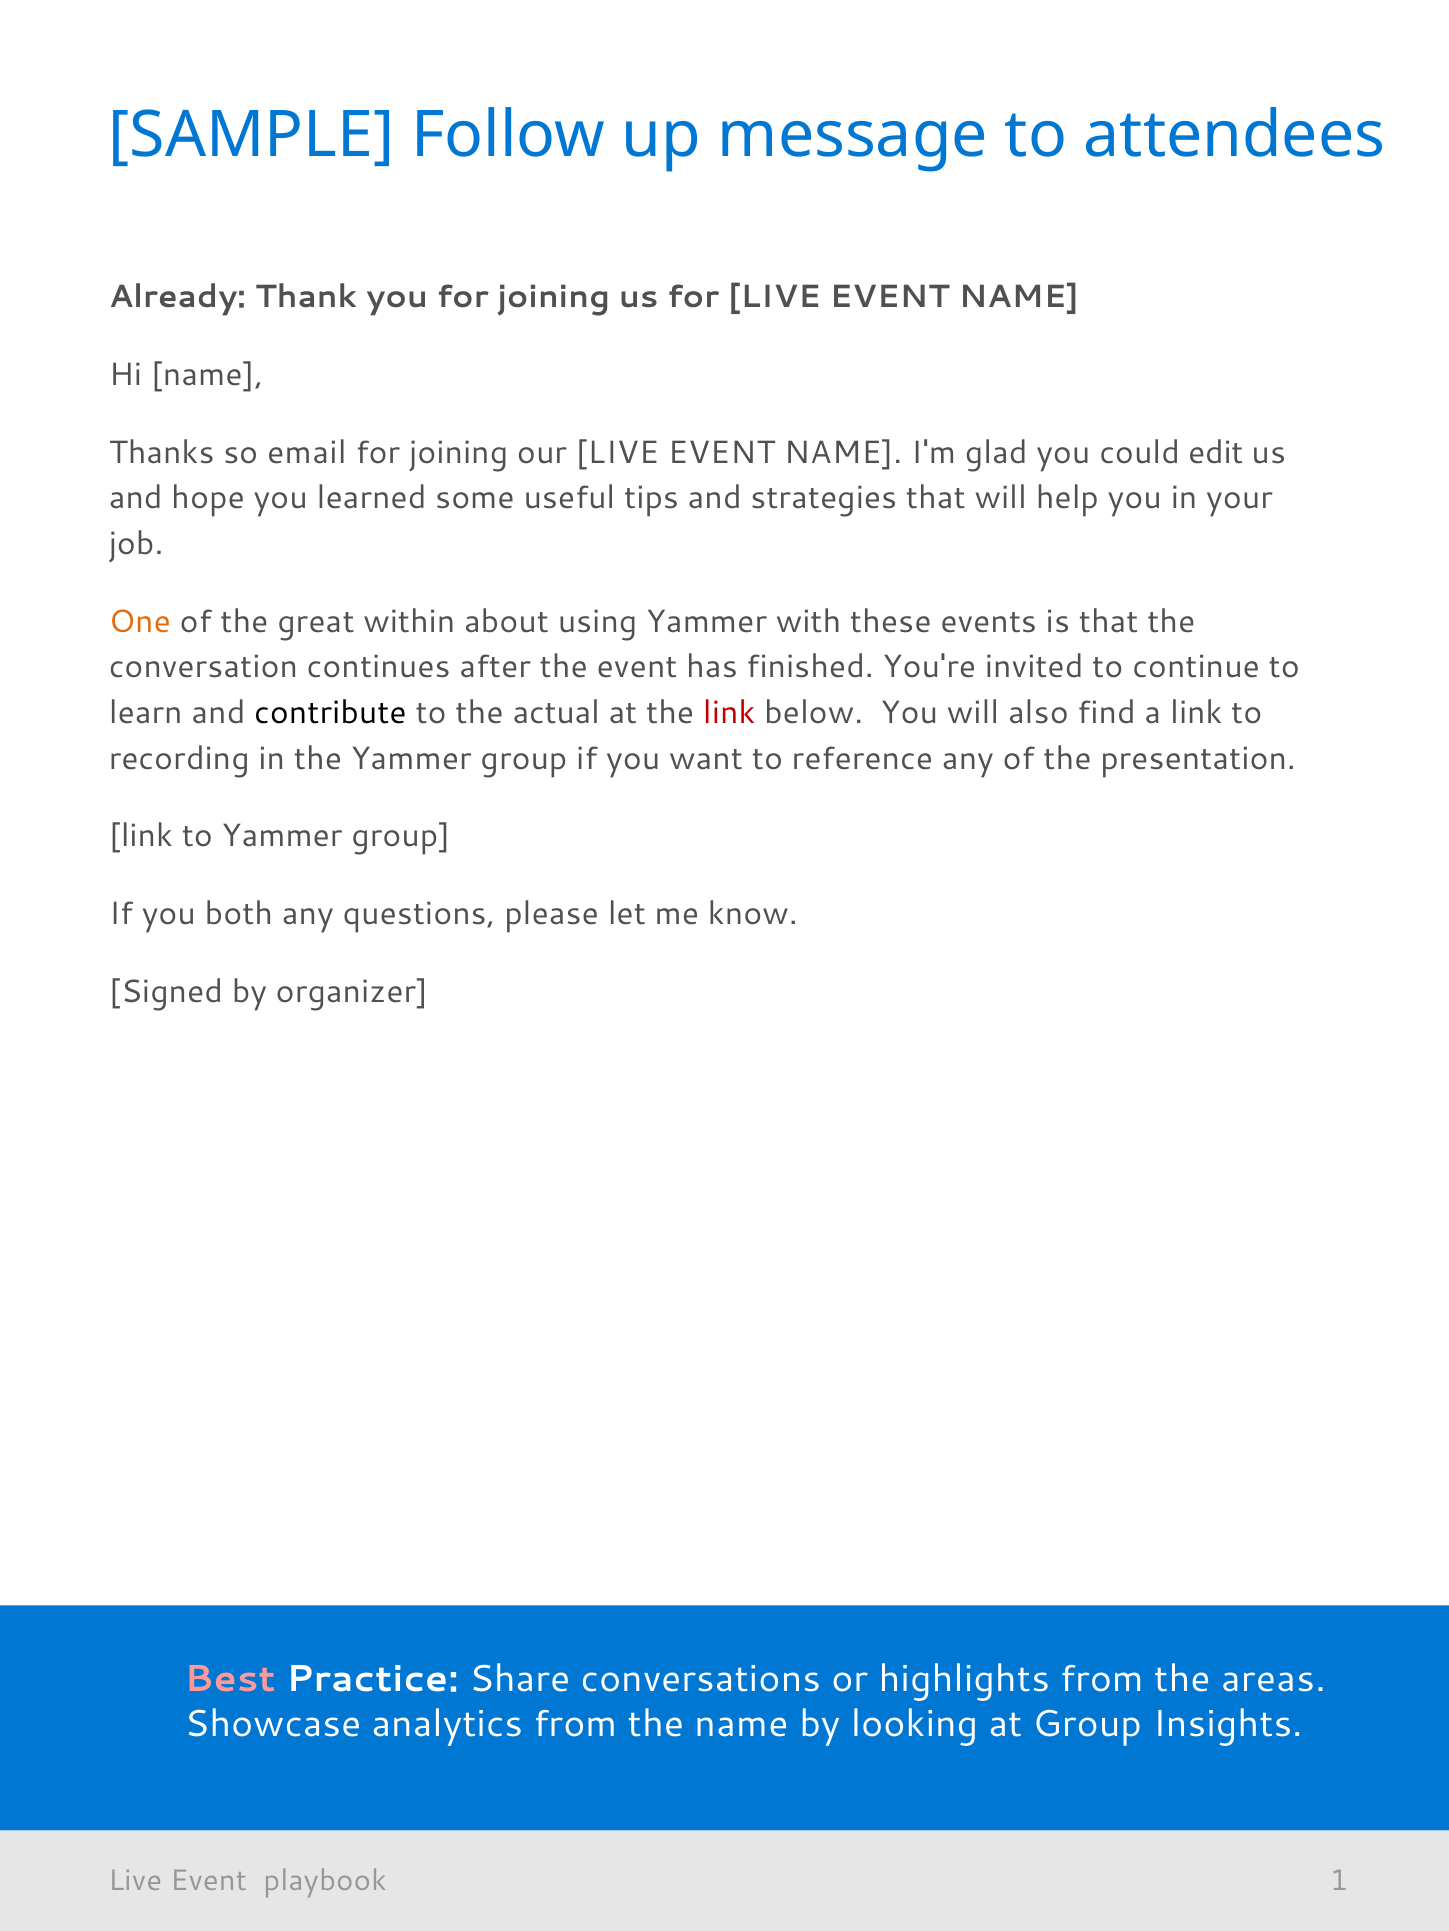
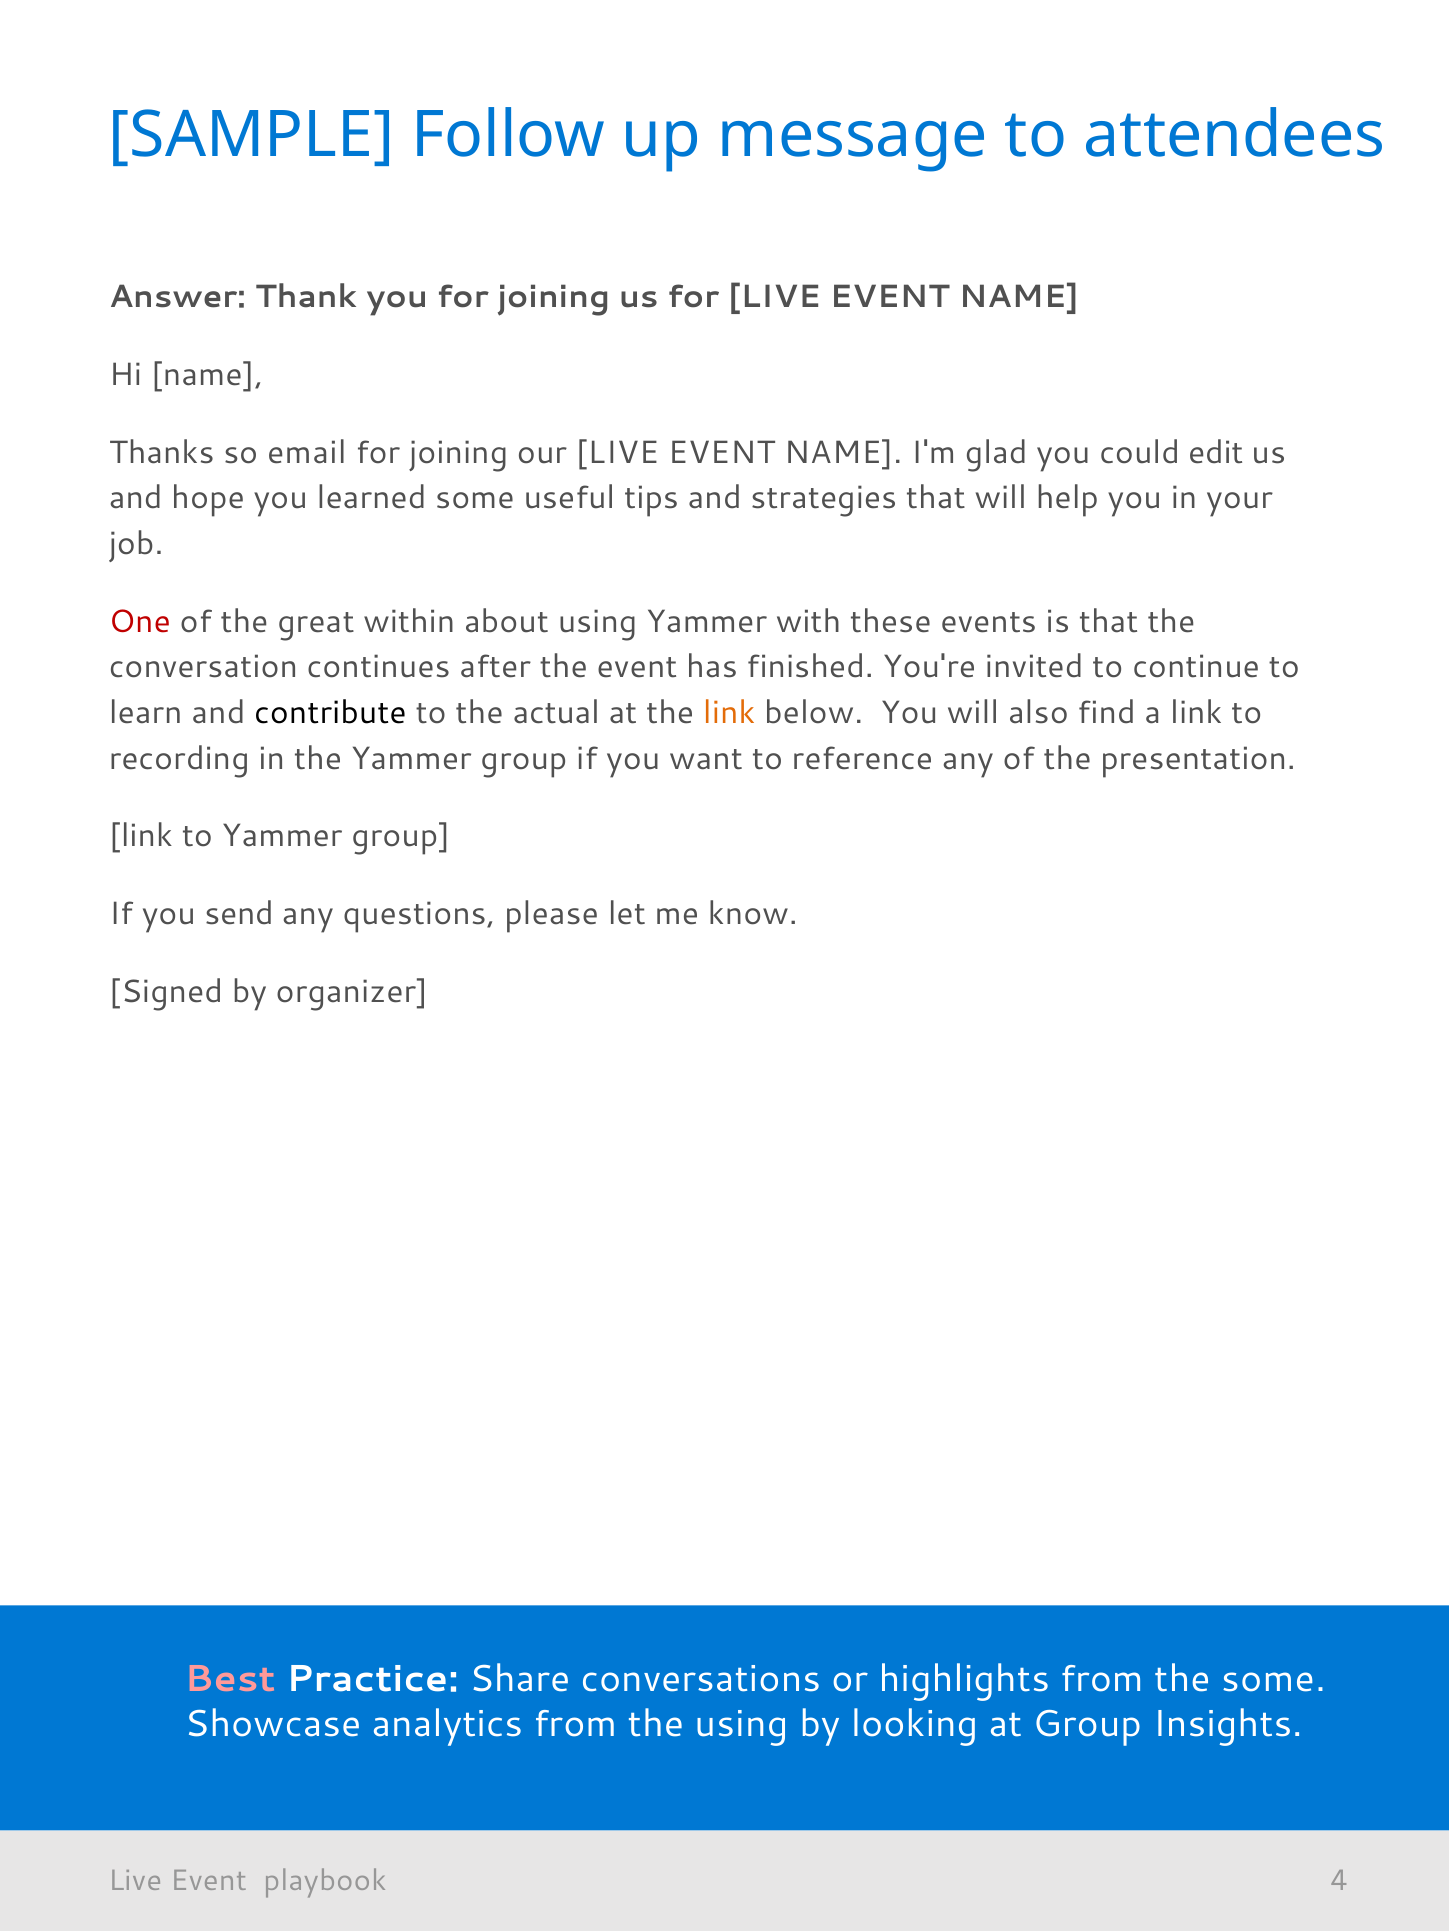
Already: Already -> Answer (177, 297)
One colour: orange -> red (140, 622)
link colour: red -> orange (729, 713)
both: both -> send (239, 914)
the areas: areas -> some (1273, 1680)
the name: name -> using (741, 1725)
1: 1 -> 4 (1339, 1882)
